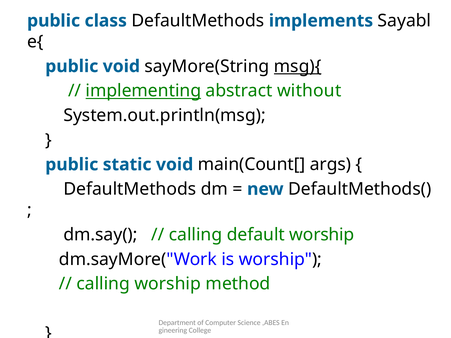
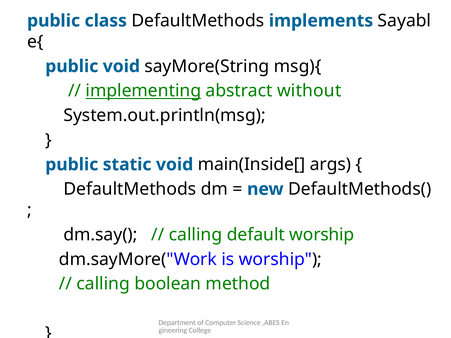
msg){ underline: present -> none (298, 66)
main(Count[: main(Count[ -> main(Inside[ (252, 165)
calling worship: worship -> boolean (168, 284)
